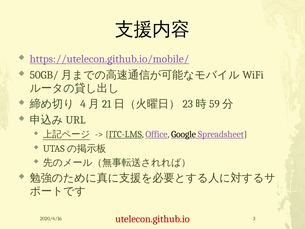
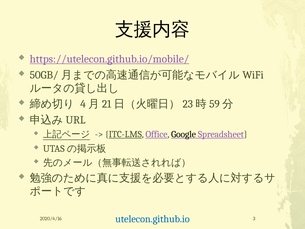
utelecon.github.io colour: red -> blue (152, 219)
